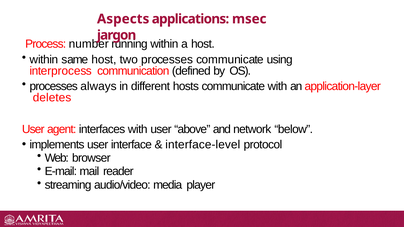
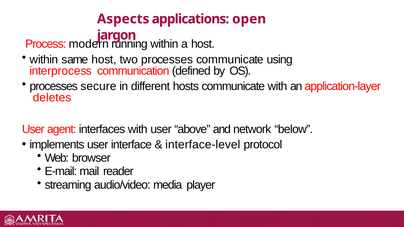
msec: msec -> open (249, 19)
number: number -> modern (89, 44)
always: always -> secure (98, 86)
